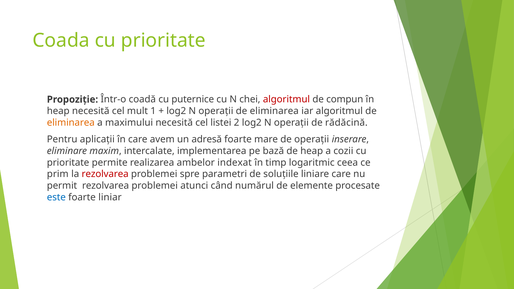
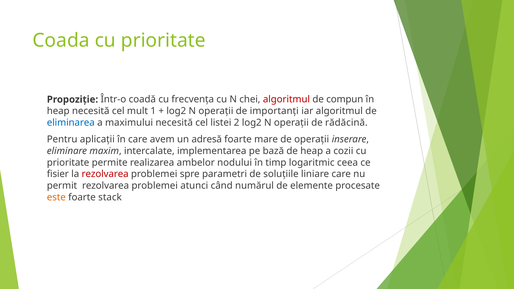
puternice: puternice -> frecvența (193, 99)
operații de eliminarea: eliminarea -> importanți (274, 111)
eliminarea colour: orange -> blue (71, 123)
indexat: indexat -> nodului (235, 163)
prim: prim -> fisier (58, 174)
este colour: blue -> orange (56, 197)
liniar: liniar -> stack (110, 197)
